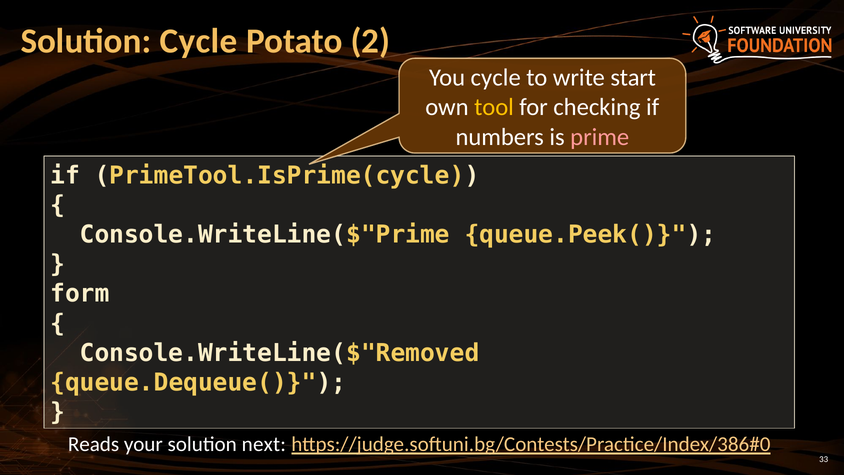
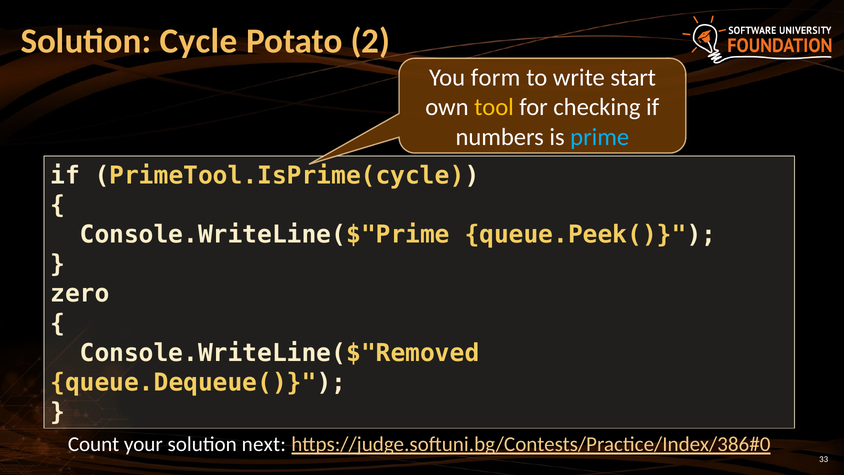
You cycle: cycle -> form (496, 78)
prime colour: pink -> light blue (600, 137)
form: form -> zero (80, 294)
Reads: Reads -> Count (94, 444)
